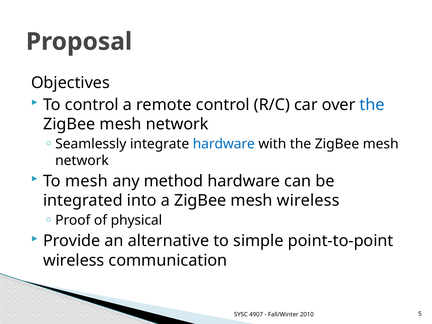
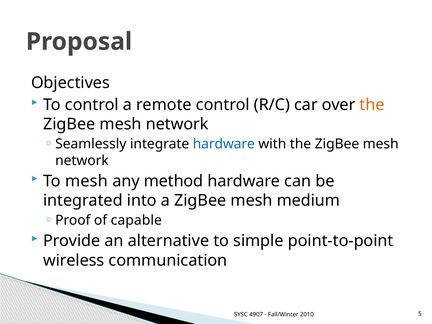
the colour: blue -> orange (372, 105)
mesh wireless: wireless -> medium (308, 201)
physical: physical -> capable (136, 220)
